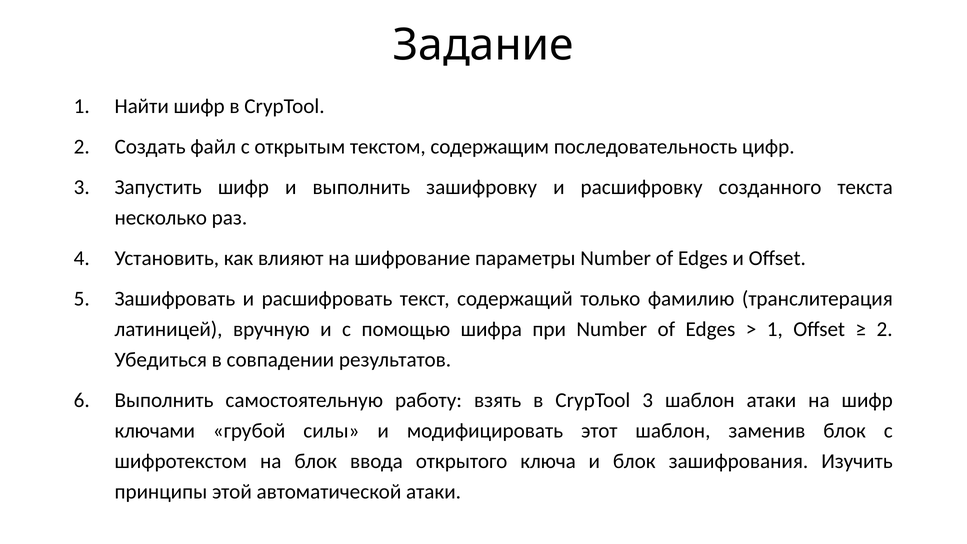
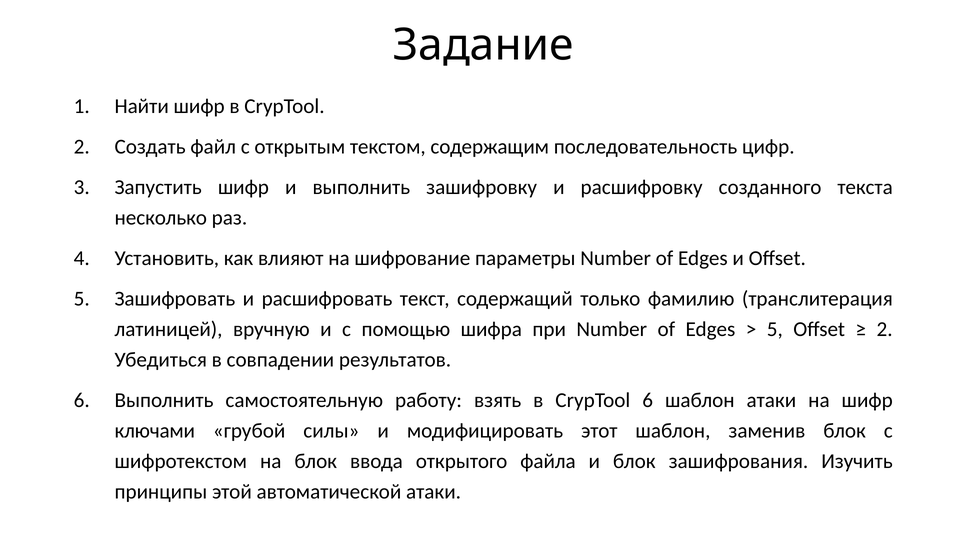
1: 1 -> 5 (775, 329)
CrypTool 3: 3 -> 6 (648, 400)
ключа: ключа -> файла (548, 461)
